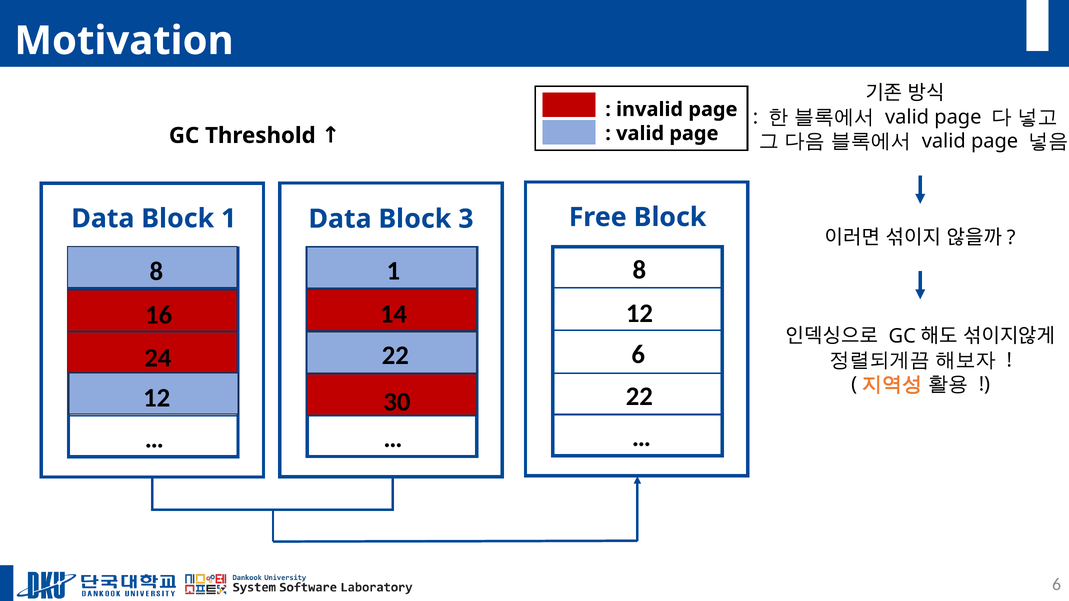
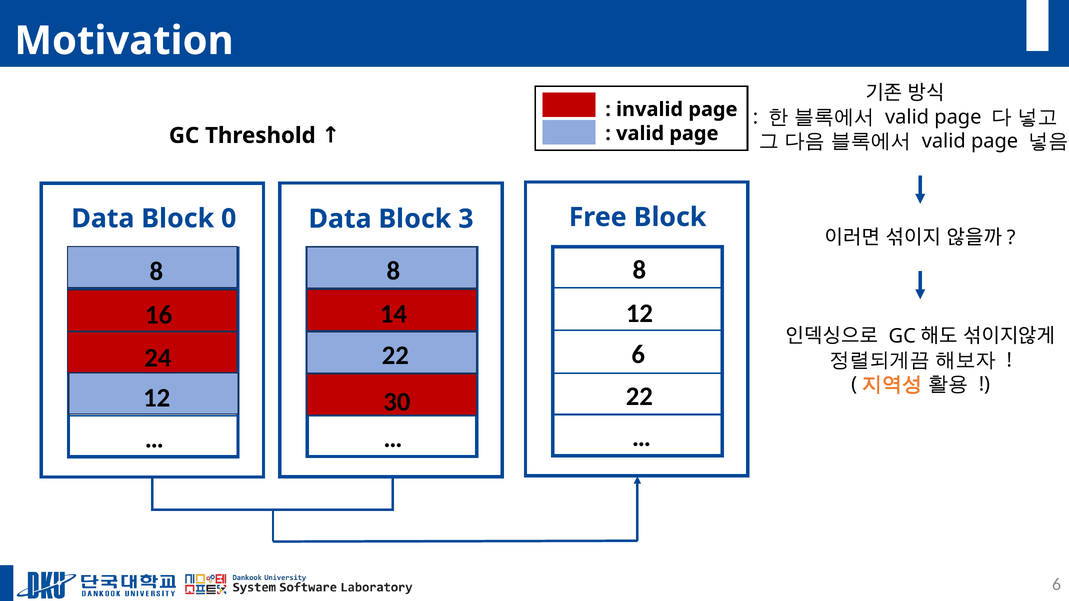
Block 1: 1 -> 0 (229, 219)
8 1: 1 -> 8 (393, 271)
